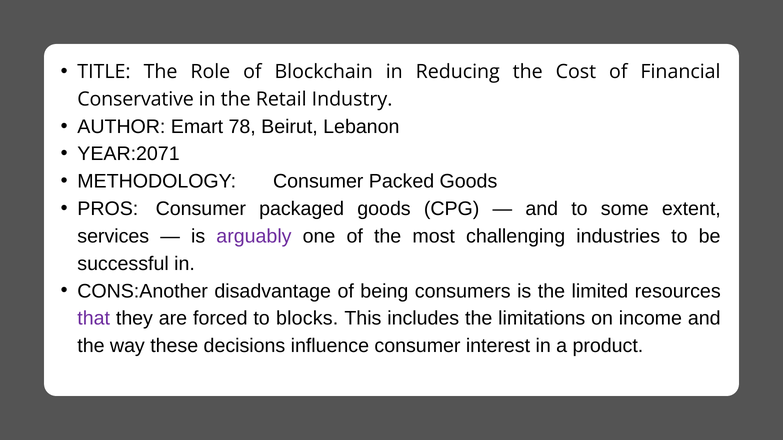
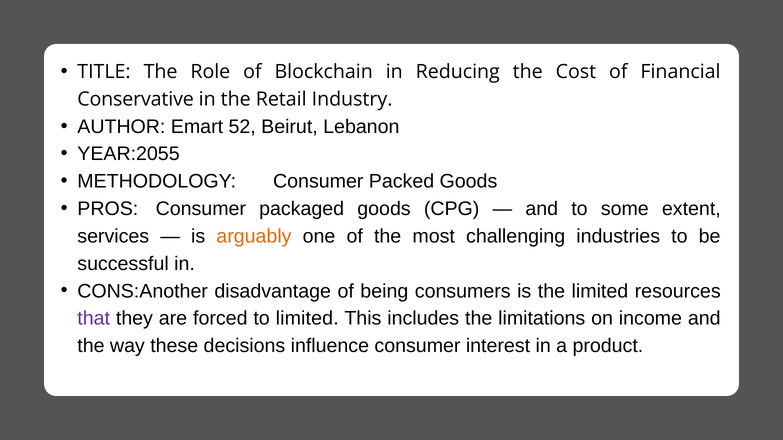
78: 78 -> 52 (242, 127)
YEAR:2071: YEAR:2071 -> YEAR:2055 (129, 154)
arguably colour: purple -> orange (254, 236)
to blocks: blocks -> limited (307, 319)
